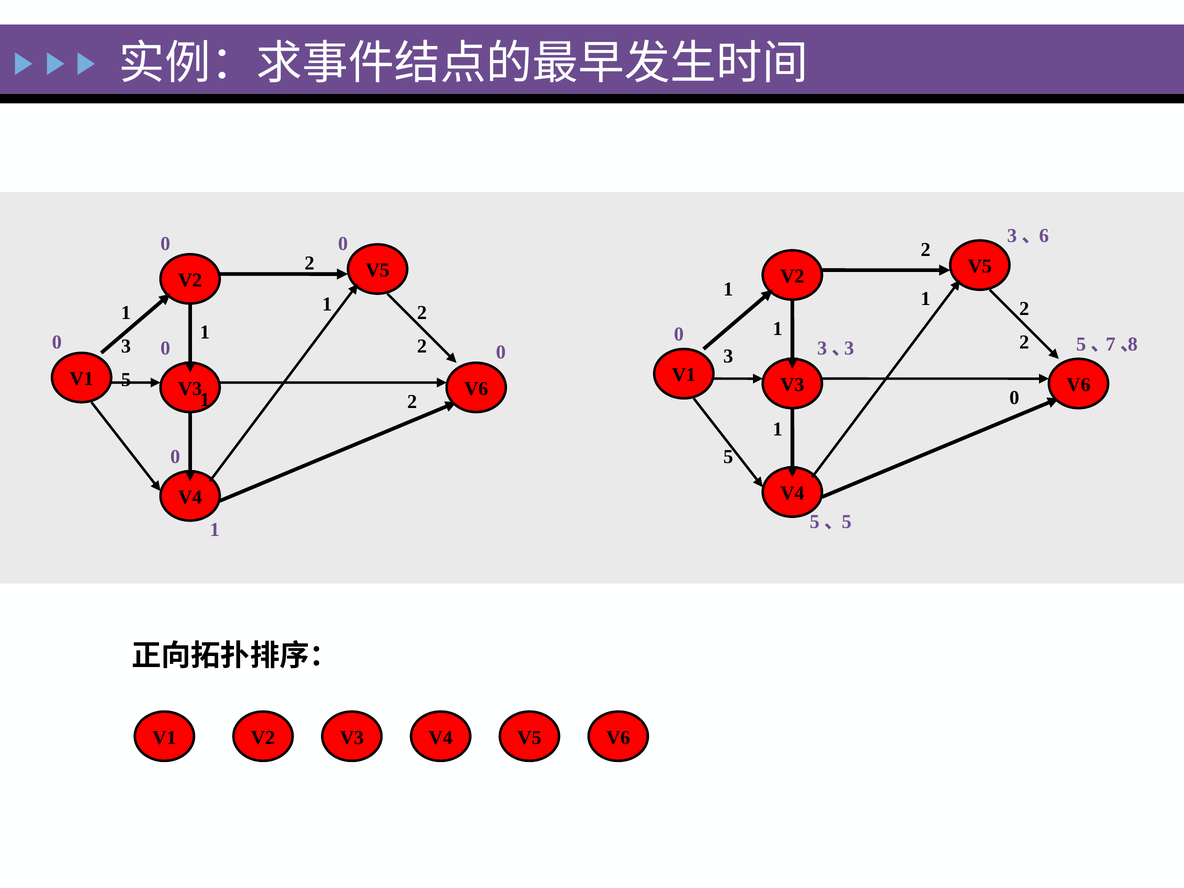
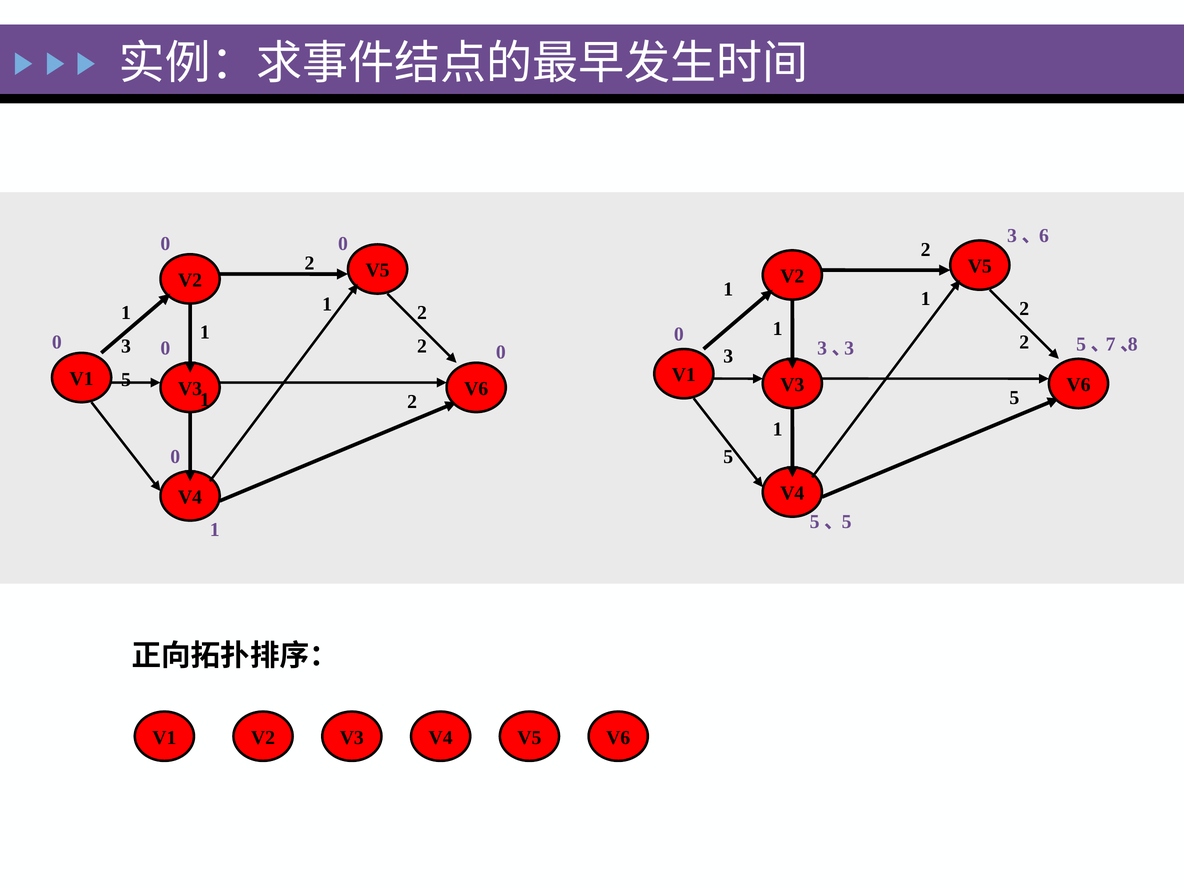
2 0: 0 -> 5 (1014, 398)
